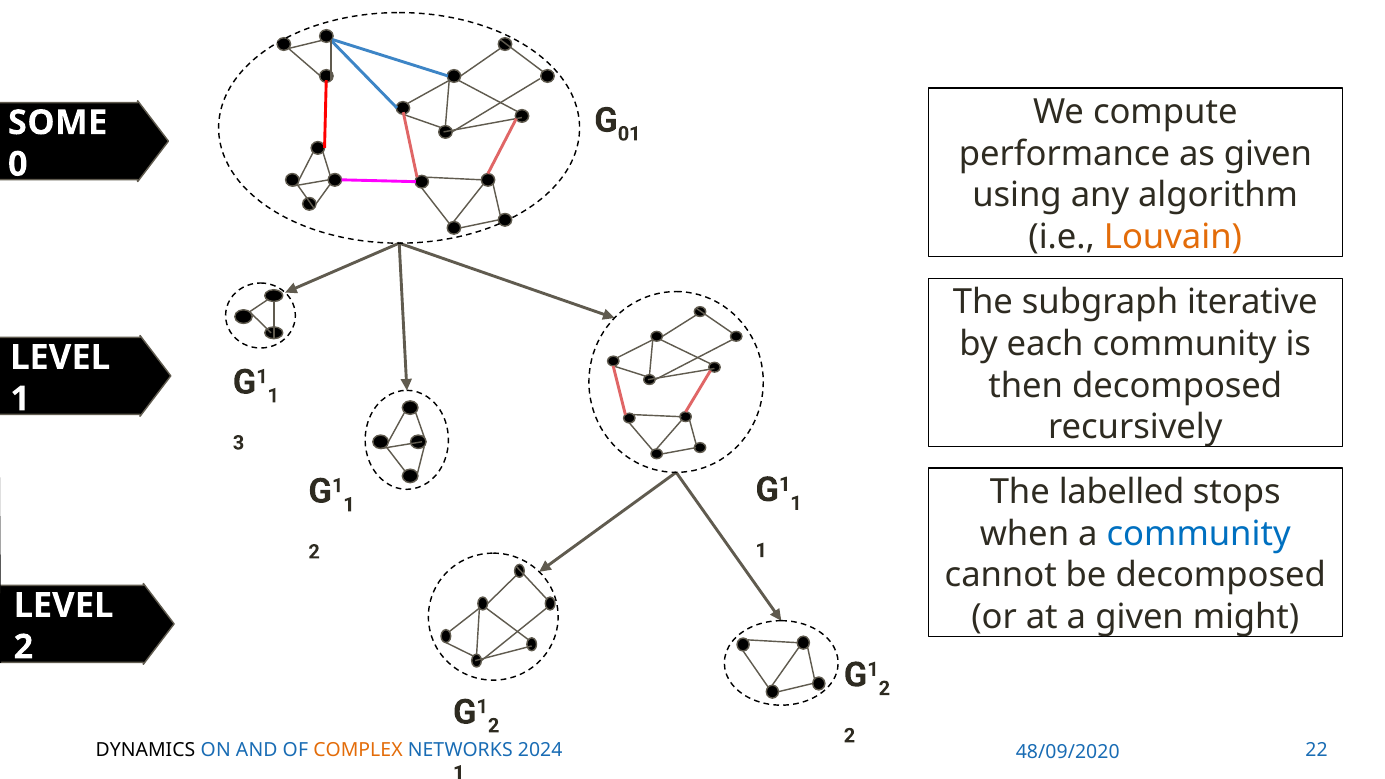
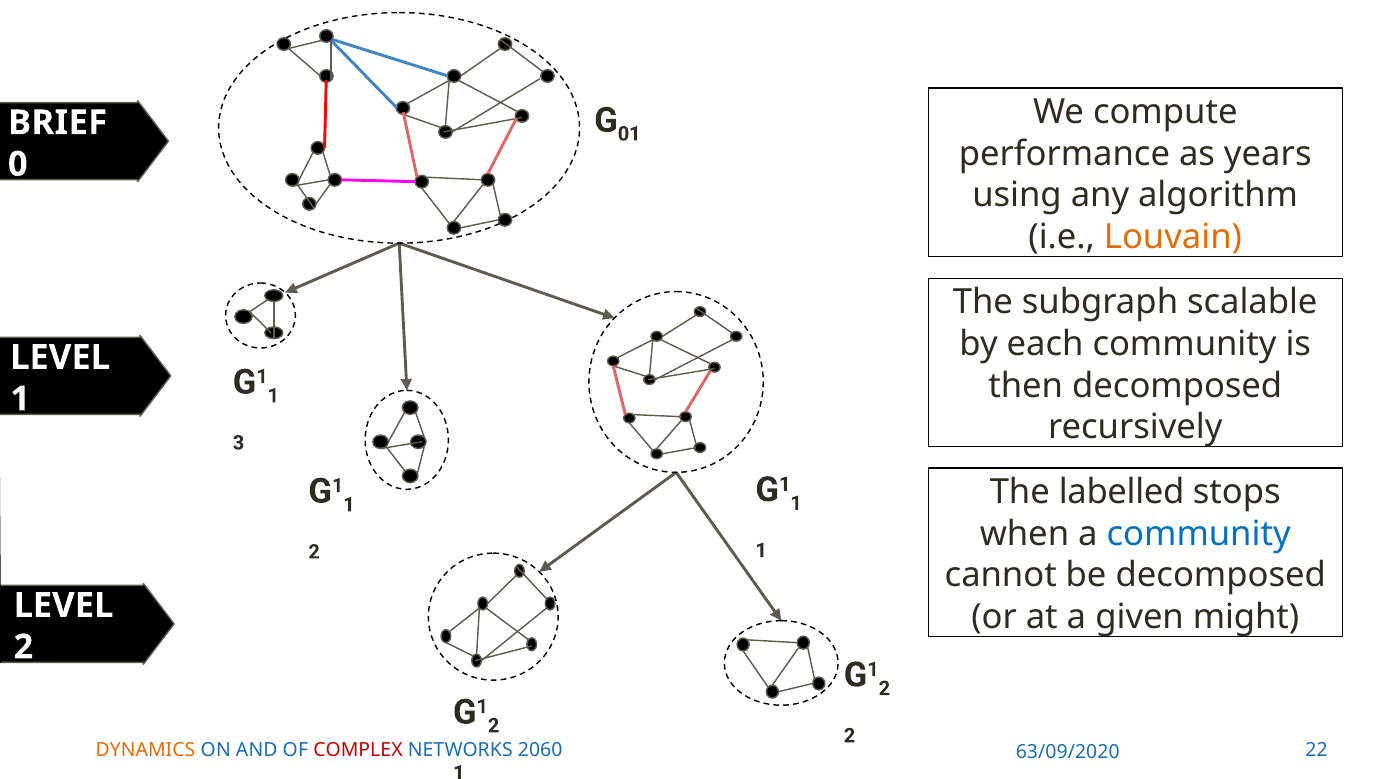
SOME: SOME -> BRIEF (58, 123)
as given: given -> years (1268, 154)
iterative: iterative -> scalable (1252, 303)
DYNAMICS colour: black -> orange (145, 750)
COMPLEX colour: orange -> red (358, 750)
2024: 2024 -> 2060 (540, 750)
48/09/2020: 48/09/2020 -> 63/09/2020 (1068, 752)
